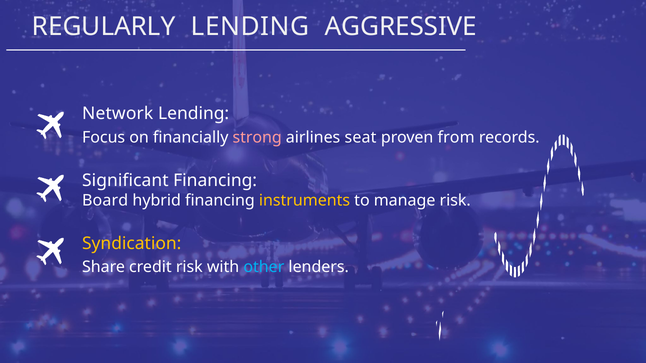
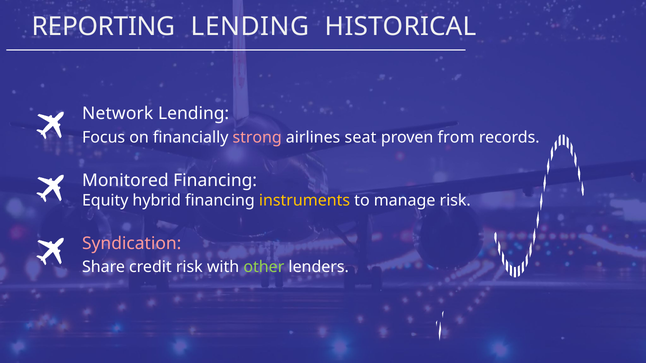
REGULARLY: REGULARLY -> REPORTING (104, 27)
AGGRESSIVE: AGGRESSIVE -> HISTORICAL (401, 27)
Significant: Significant -> Monitored (125, 181)
Board: Board -> Equity (105, 201)
Syndication colour: yellow -> pink (132, 244)
other colour: light blue -> light green (264, 267)
